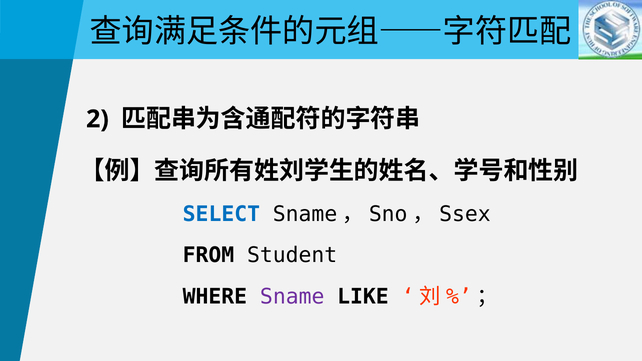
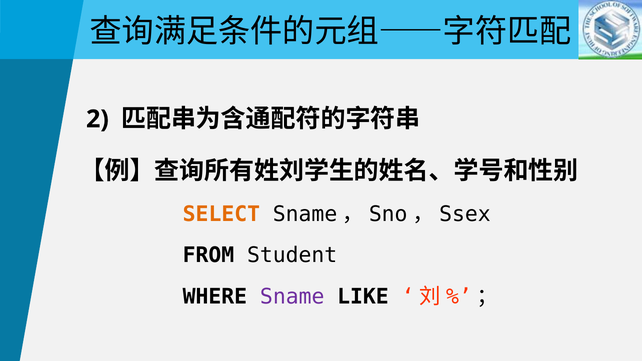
SELECT colour: blue -> orange (221, 214)
